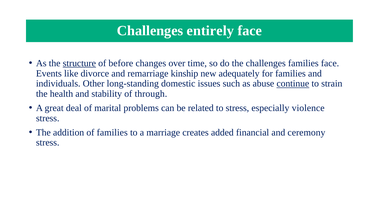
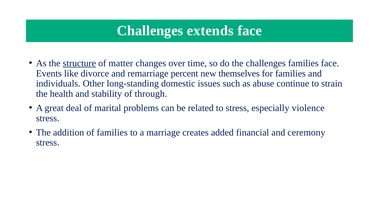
entirely: entirely -> extends (210, 31)
before: before -> matter (121, 63)
kinship: kinship -> percent (184, 73)
adequately: adequately -> themselves (239, 73)
continue underline: present -> none (293, 84)
